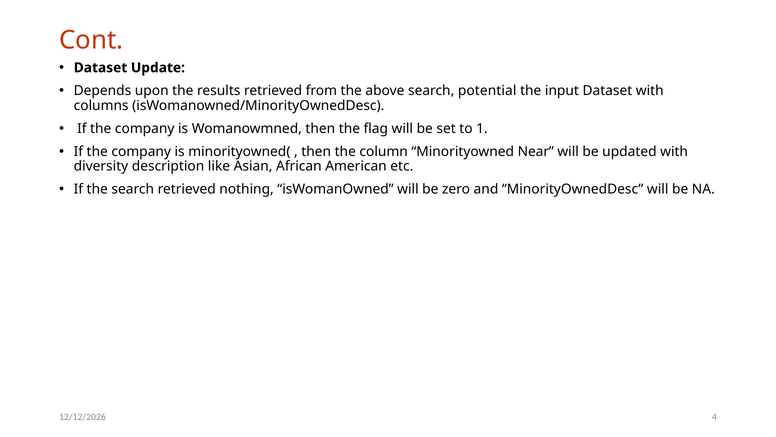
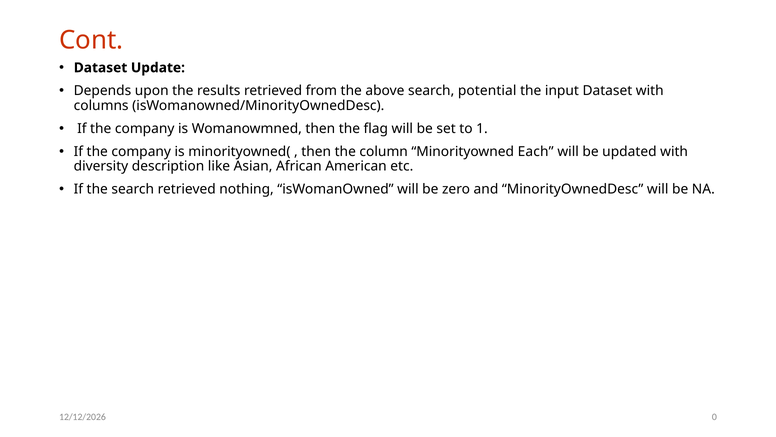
Near: Near -> Each (536, 151)
4: 4 -> 0 (714, 417)
